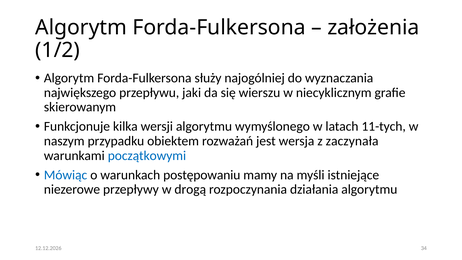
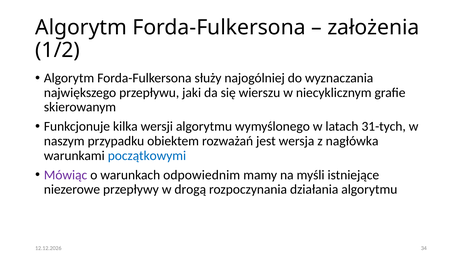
11-tych: 11-tych -> 31-tych (384, 126)
zaczynała: zaczynała -> nagłówka (352, 141)
Mówiąc colour: blue -> purple (66, 175)
postępowaniu: postępowaniu -> odpowiednim (202, 175)
